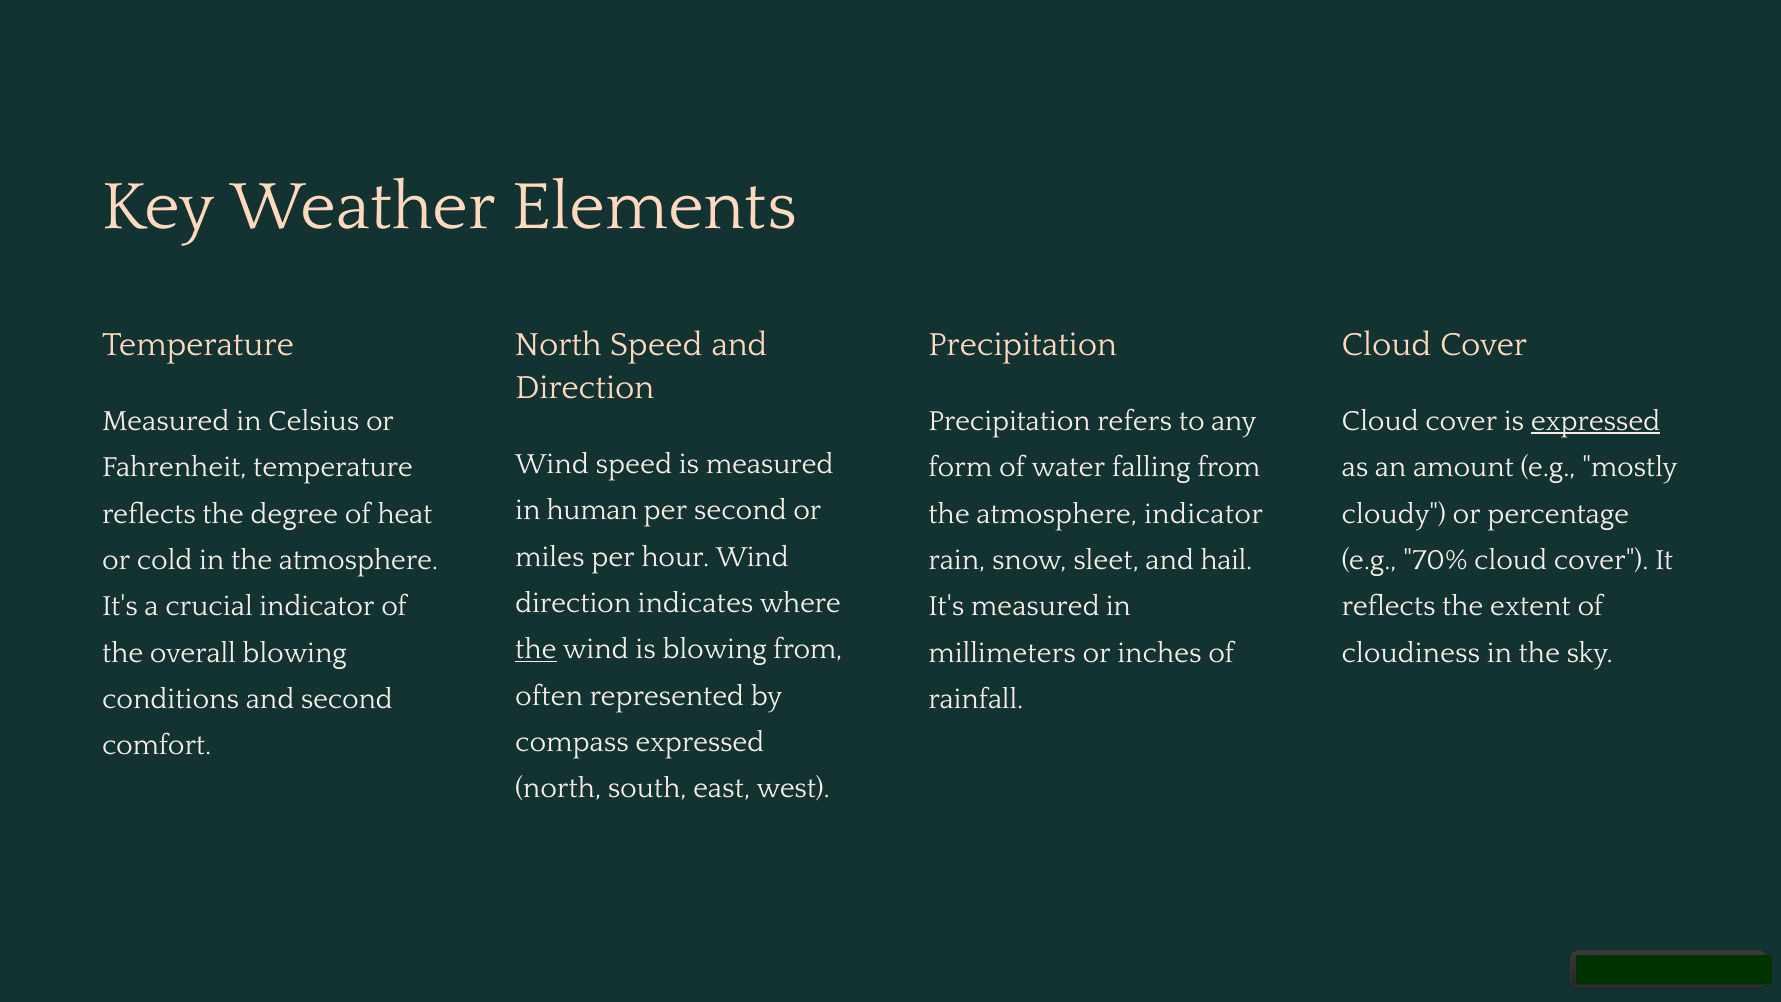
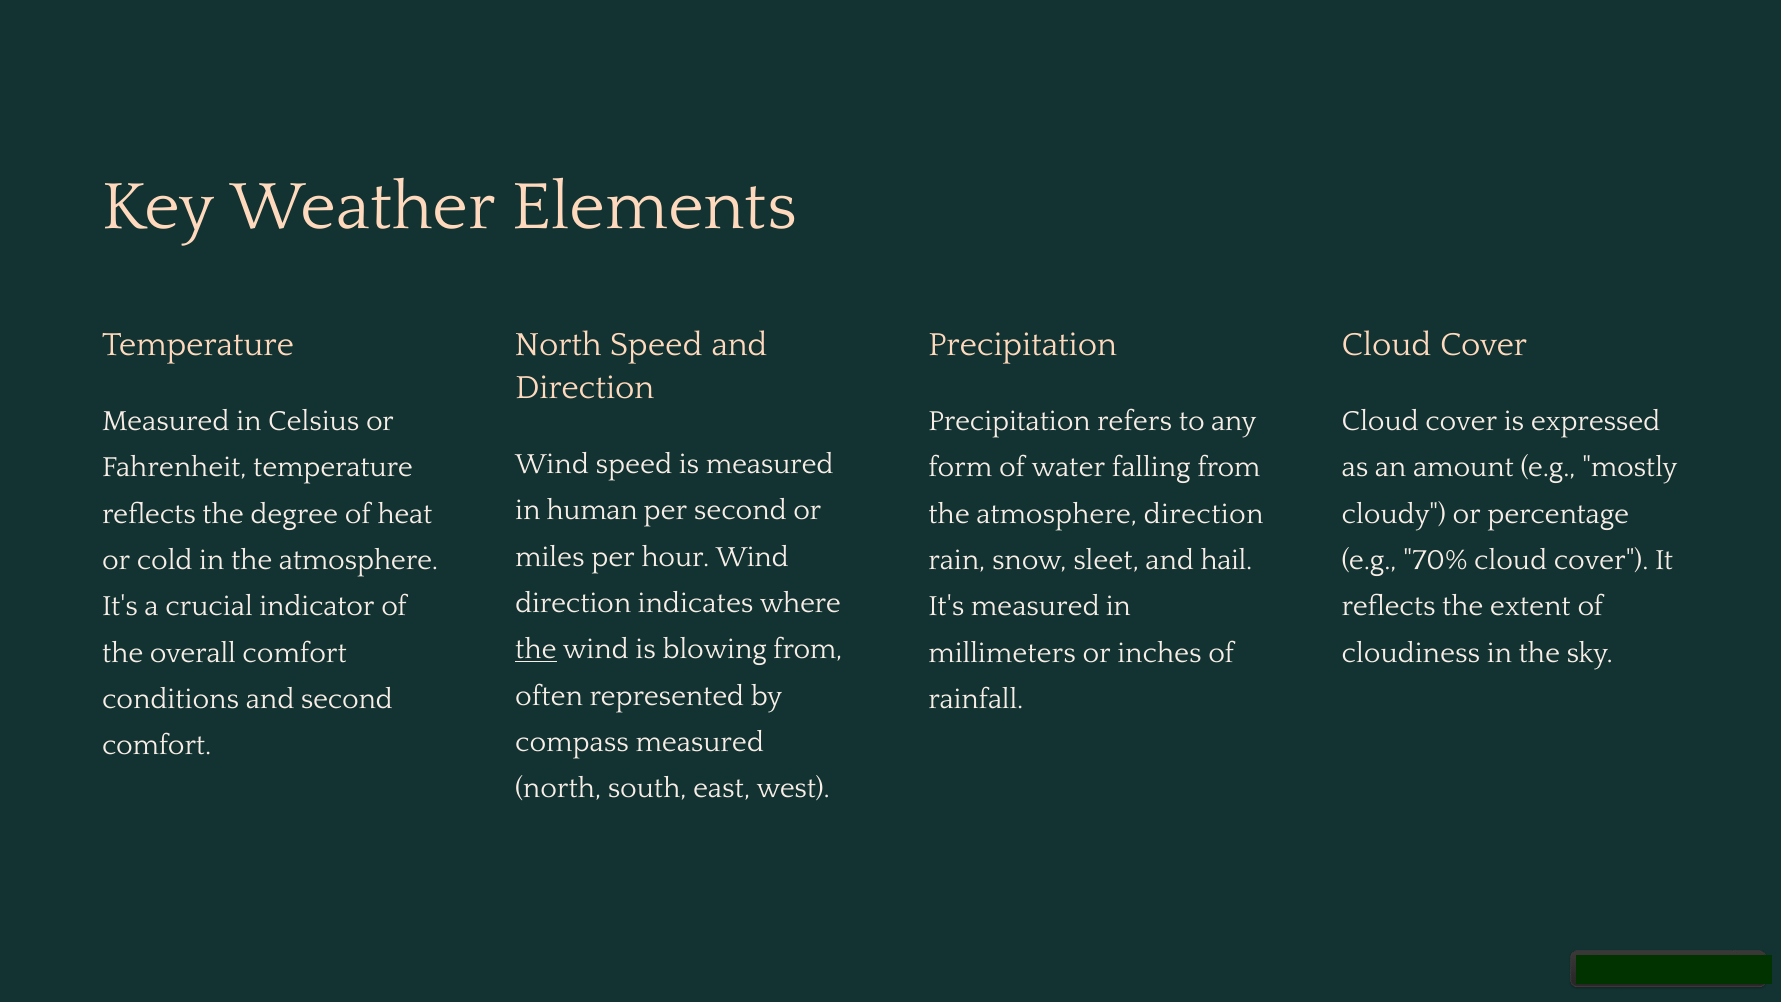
expressed underline: present -> none (1596, 421)
atmosphere indicator: indicator -> direction (1204, 514)
overall blowing: blowing -> comfort (295, 653)
compass expressed: expressed -> measured (700, 742)
